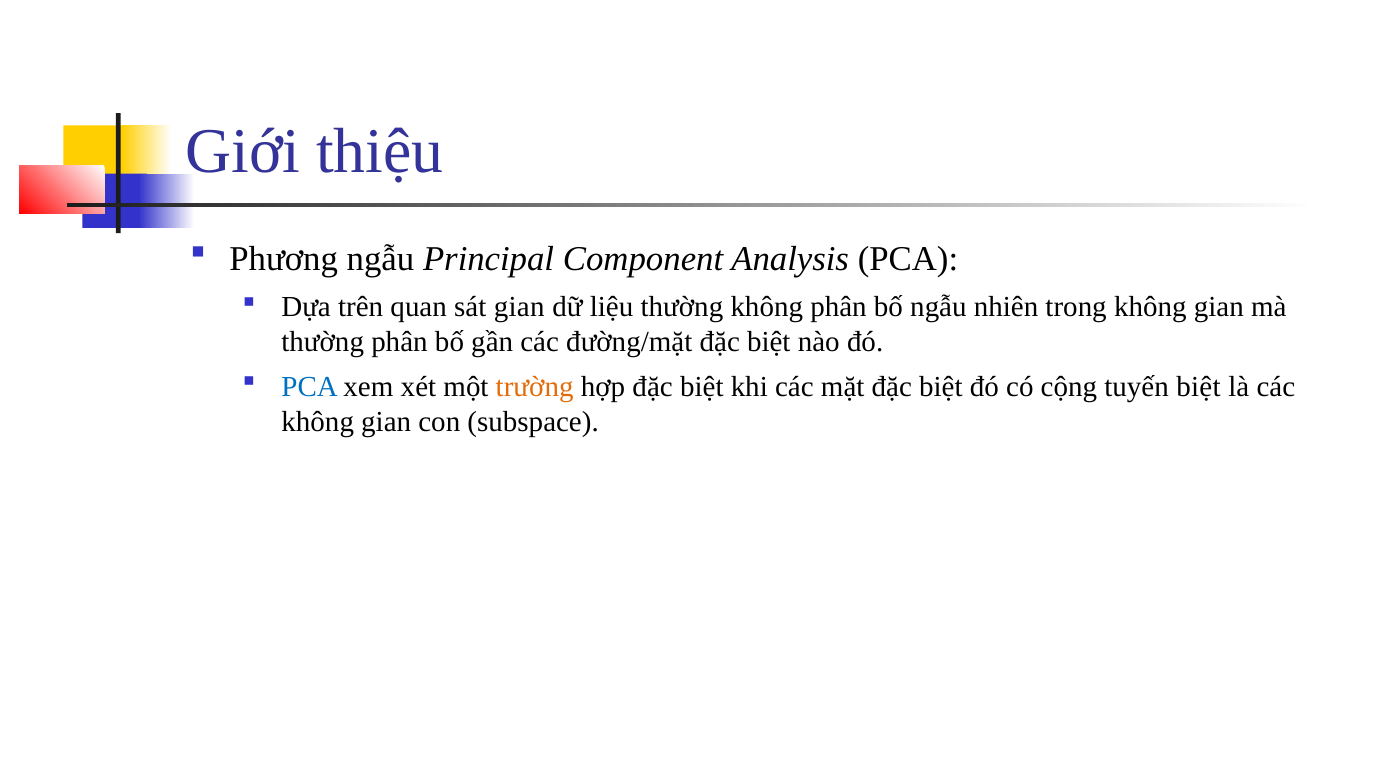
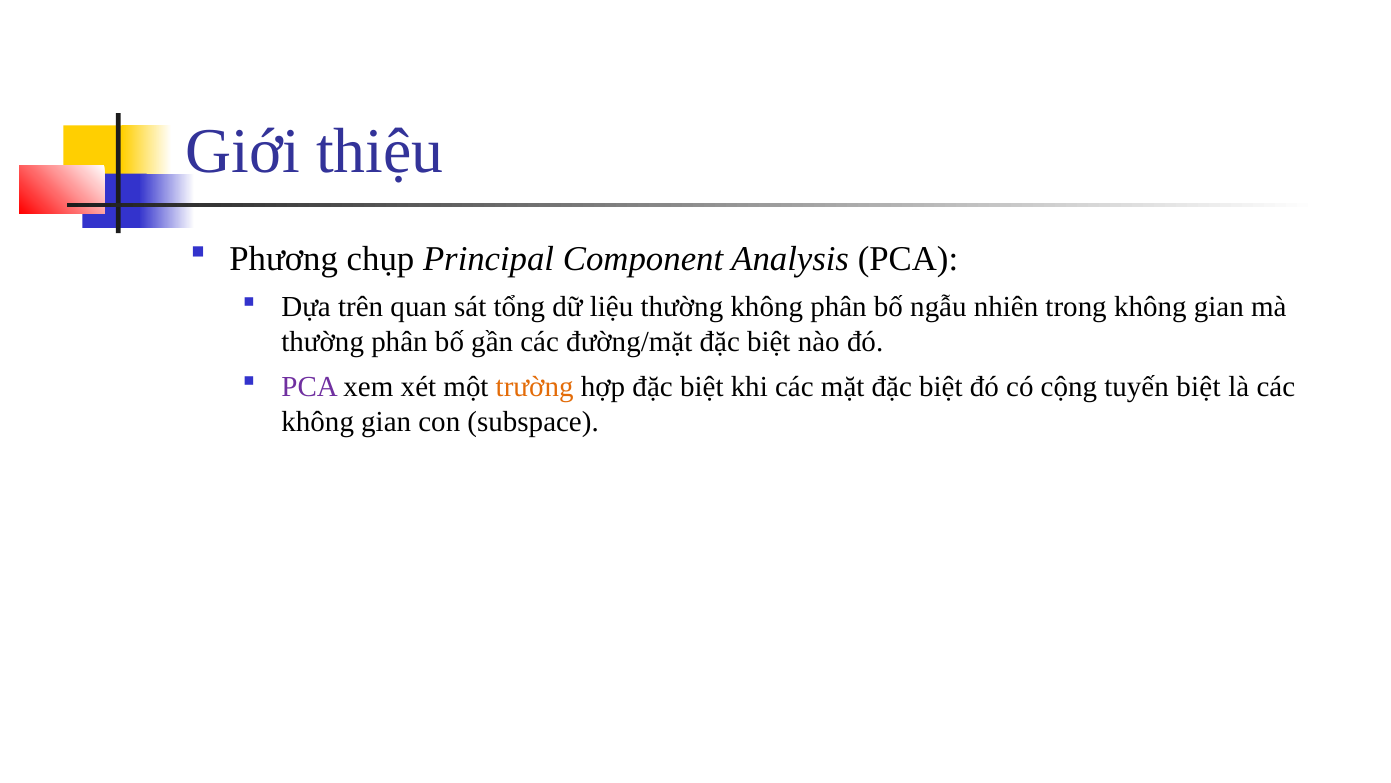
Phương ngẫu: ngẫu -> chụp (380, 259)
sát gian: gian -> tổng (519, 307)
PCA colour: blue -> purple (310, 387)
